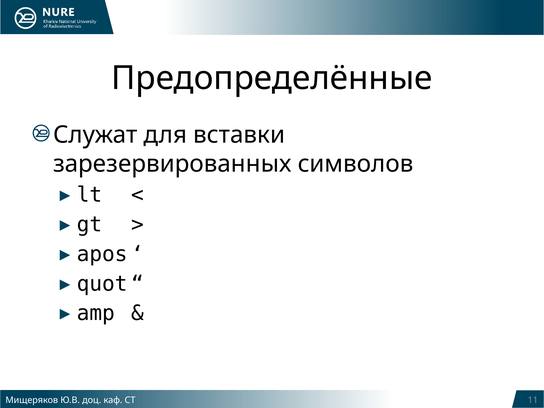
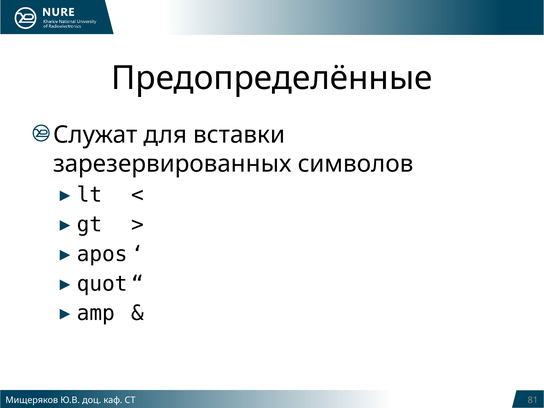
11: 11 -> 81 (533, 400)
